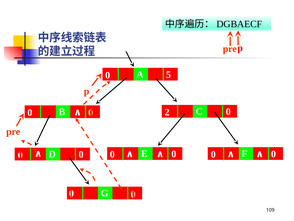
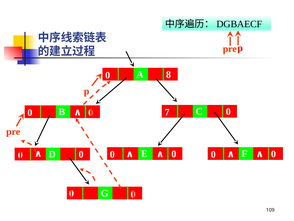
5: 5 -> 8 (168, 75)
2: 2 -> 7 (167, 112)
